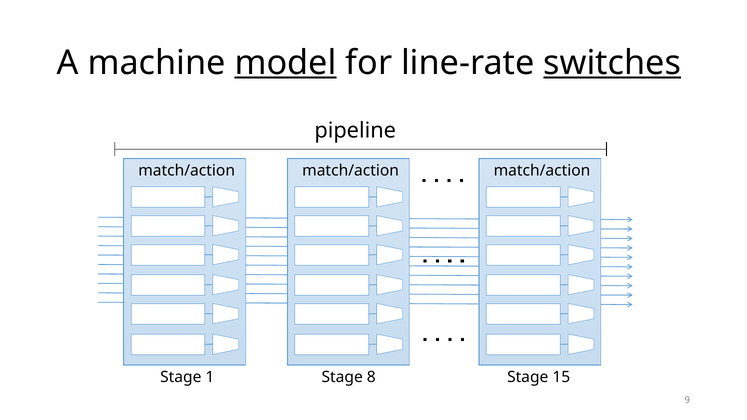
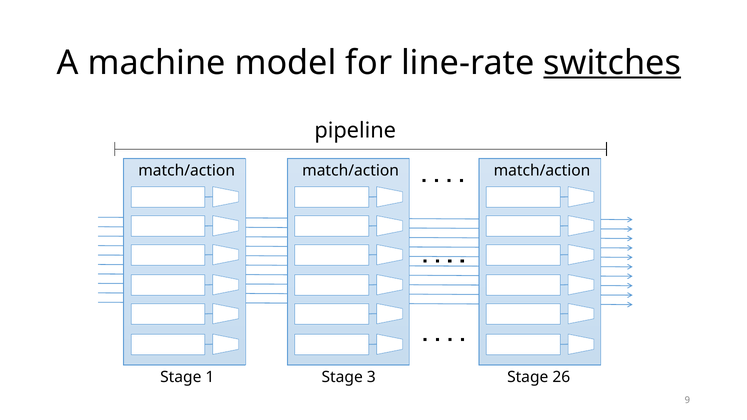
model underline: present -> none (286, 63)
8: 8 -> 3 (371, 377)
15: 15 -> 26 (561, 377)
